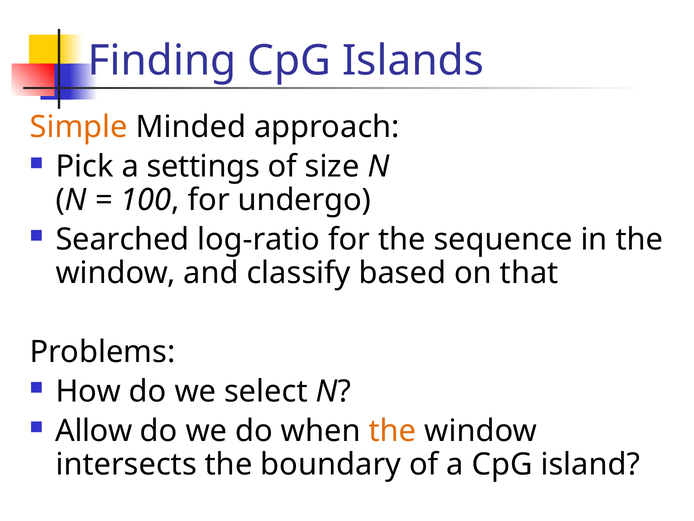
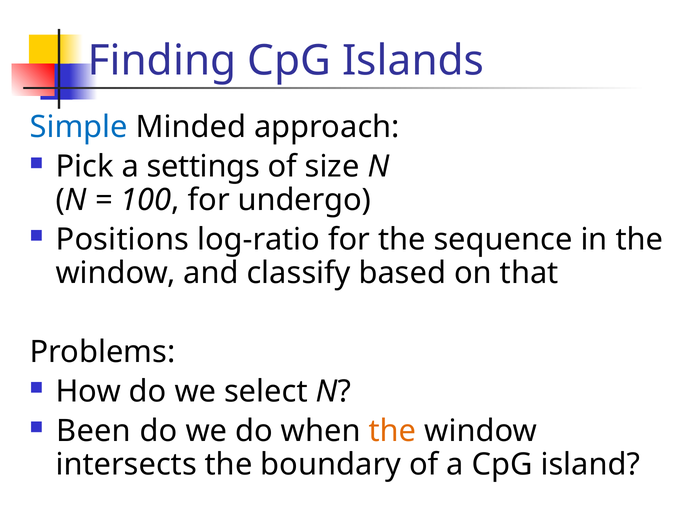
Simple colour: orange -> blue (79, 127)
Searched: Searched -> Positions (122, 239)
Allow: Allow -> Been (94, 431)
